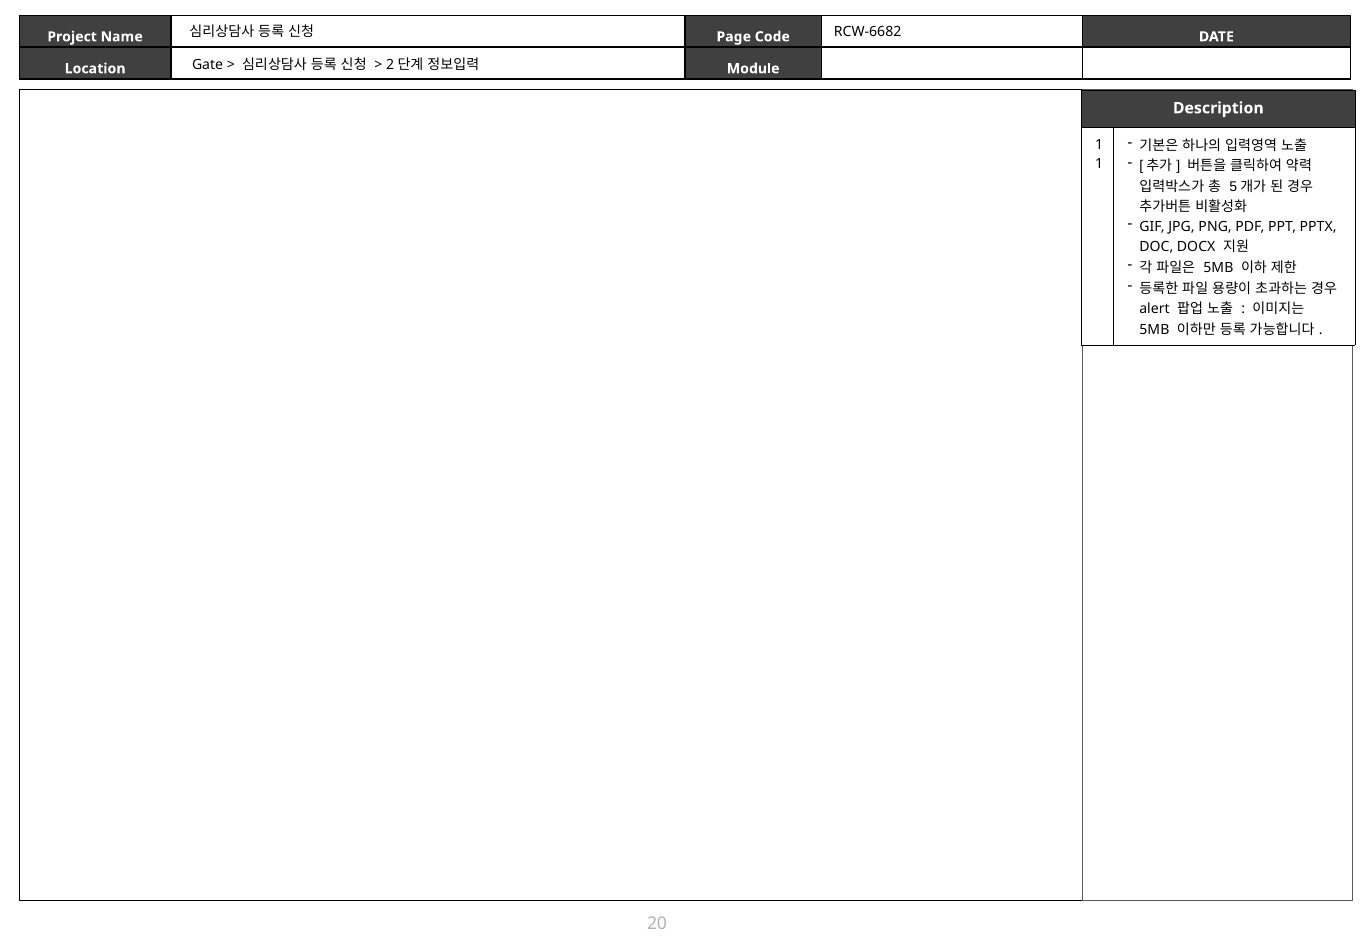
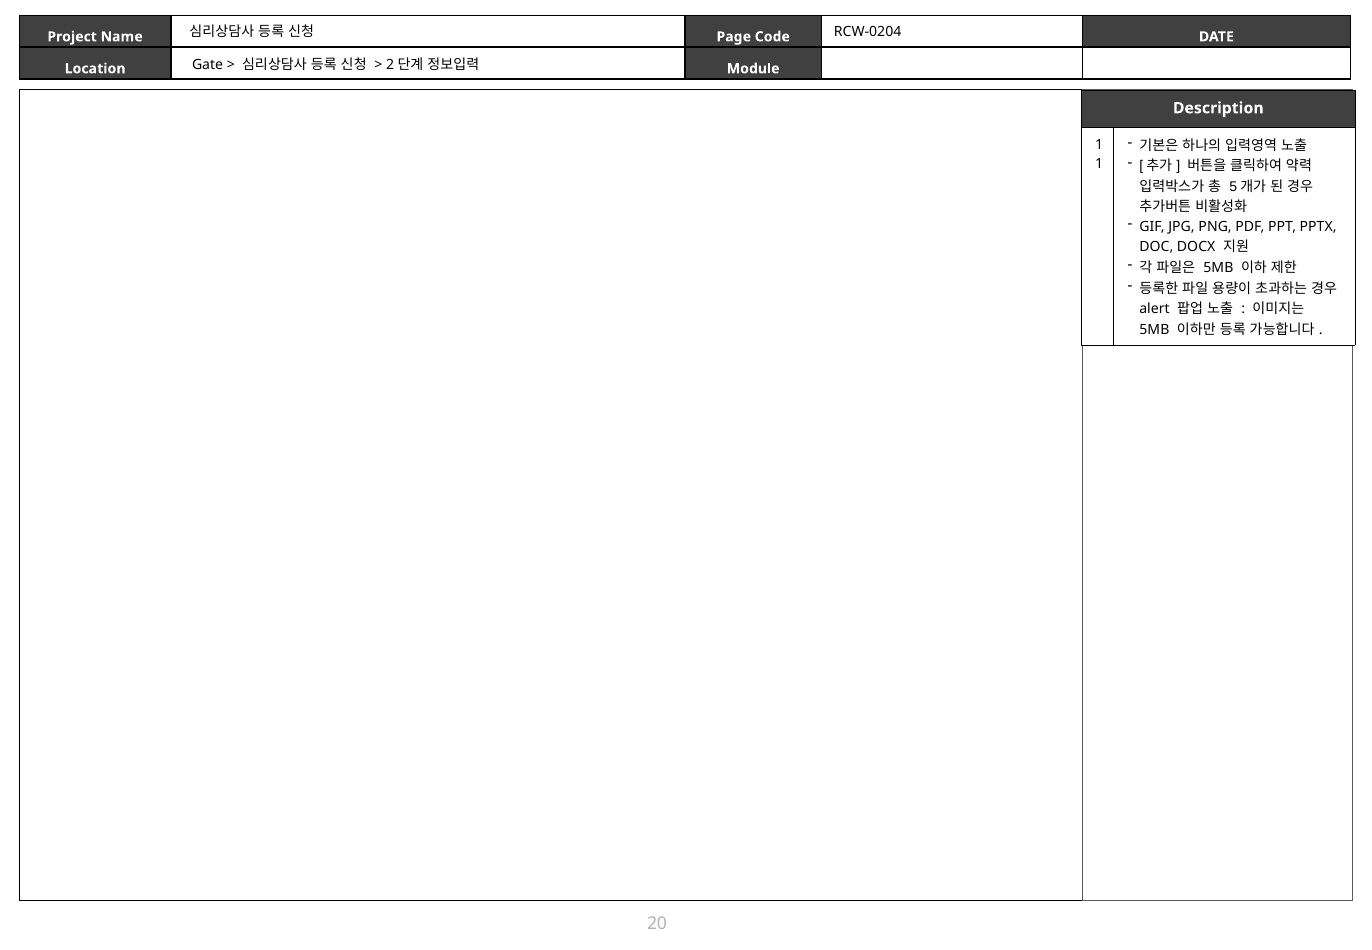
RCW-6682: RCW-6682 -> RCW-0204 (868, 32)
